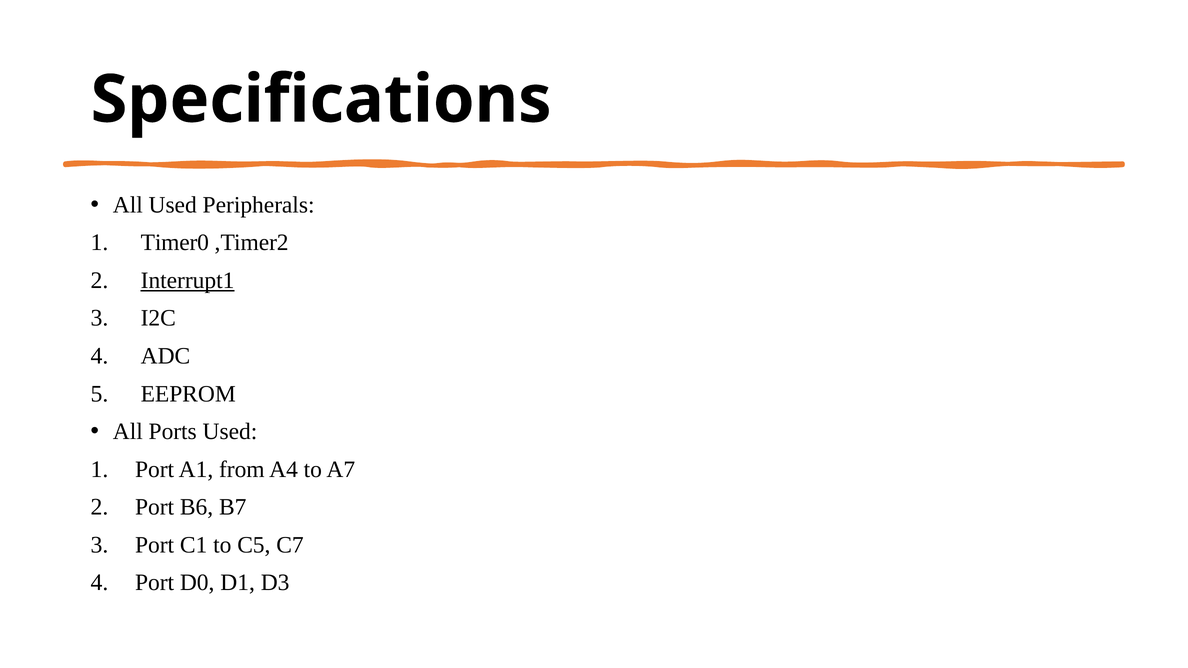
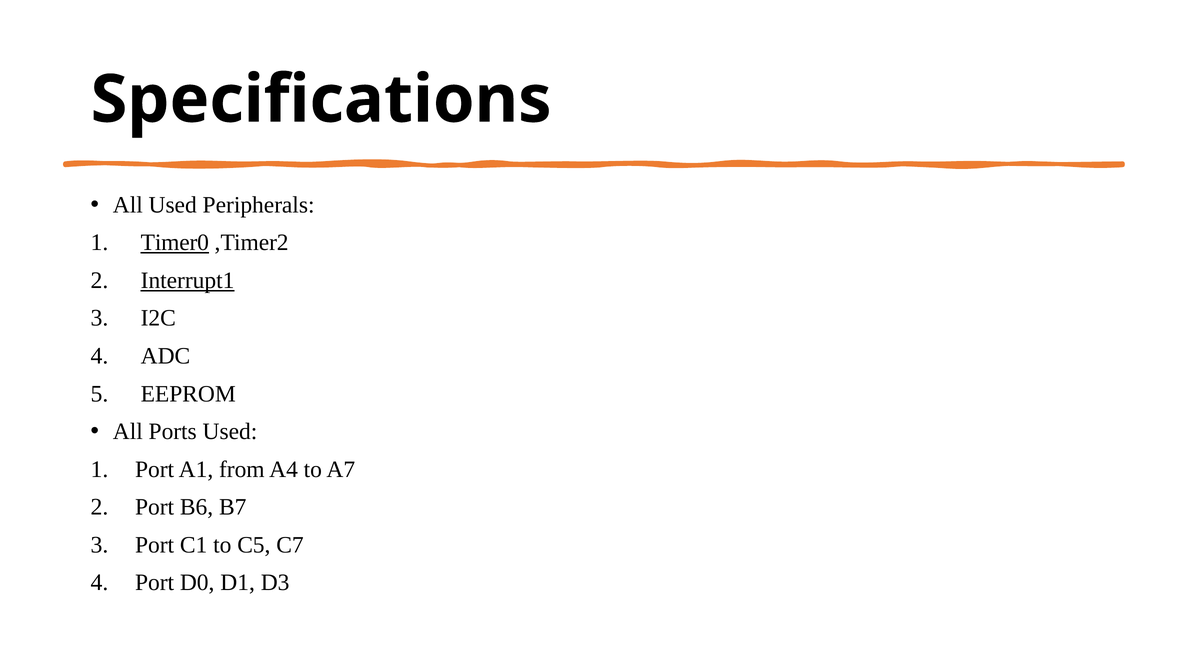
Timer0 underline: none -> present (175, 243)
